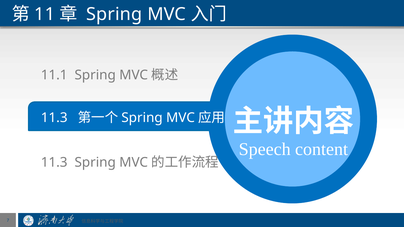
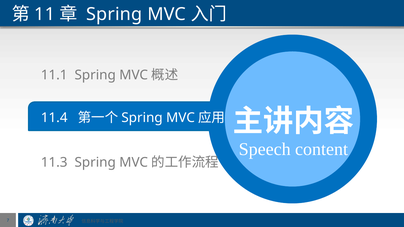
11.3: 11.3 -> 11.4 (54, 118)
